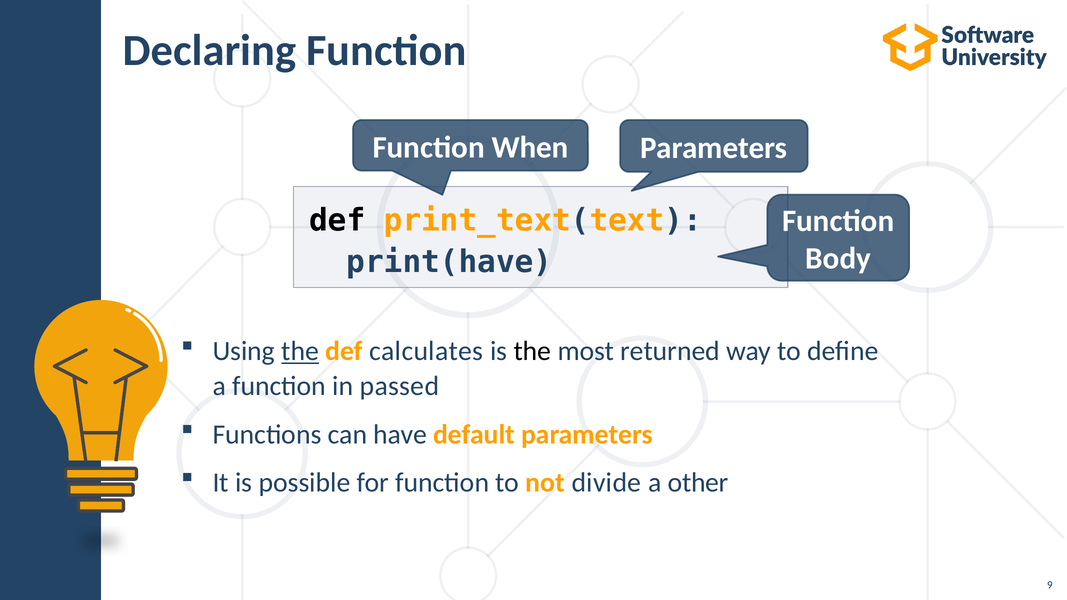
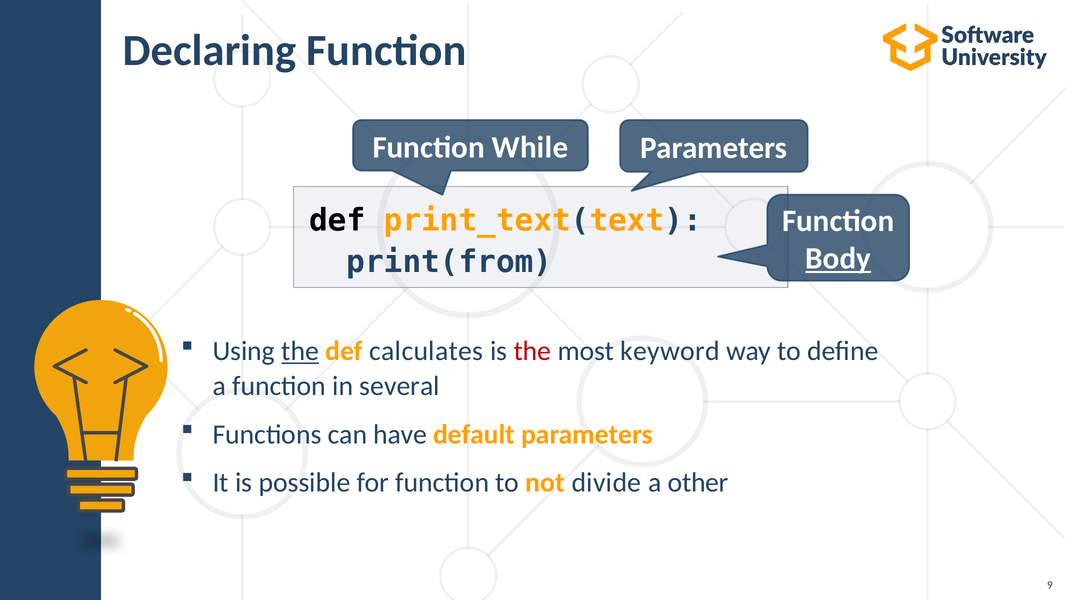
When: When -> While (530, 147)
Body underline: none -> present (838, 259)
print(have: print(have -> print(from (449, 262)
the colour: black -> red (532, 351)
returned: returned -> keyword (670, 351)
passed: passed -> several (400, 386)
